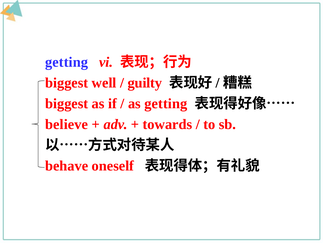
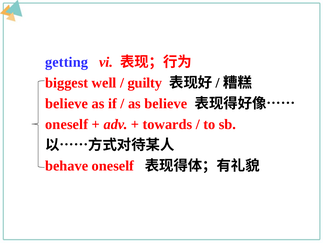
biggest: biggest -> believe (67, 103)
as getting: getting -> believe (166, 103)
believe: believe -> oneself (67, 124)
